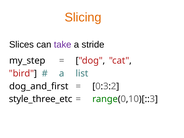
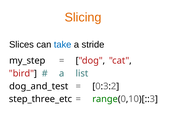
take colour: purple -> blue (63, 45)
dog_and_first: dog_and_first -> dog_and_test (39, 86)
style_three_etc: style_three_etc -> step_three_etc (41, 99)
